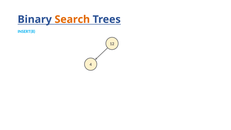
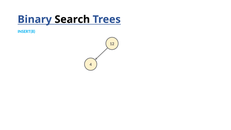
Search colour: orange -> black (72, 19)
